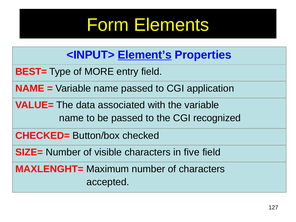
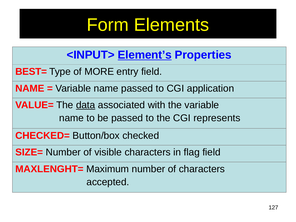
data underline: none -> present (86, 105)
recognized: recognized -> represents (217, 118)
five: five -> flag (192, 152)
